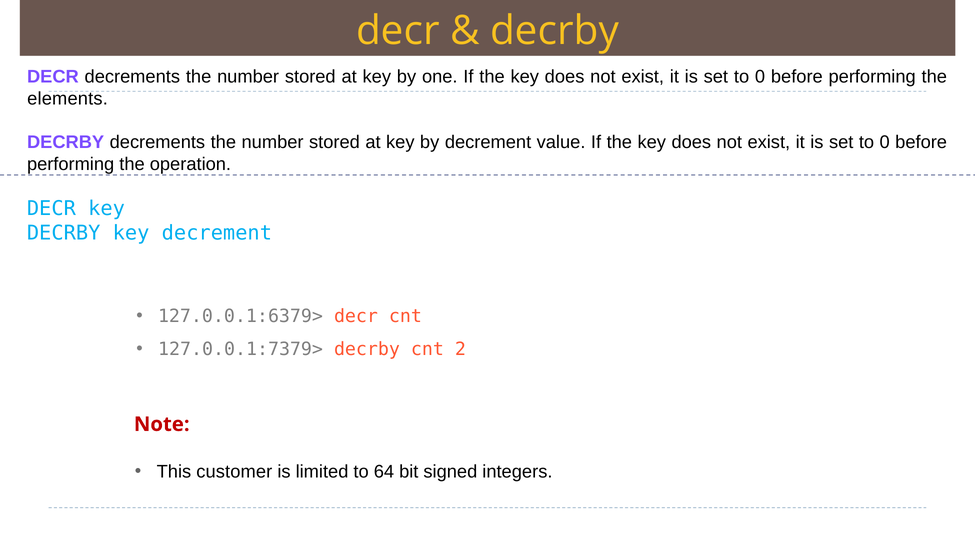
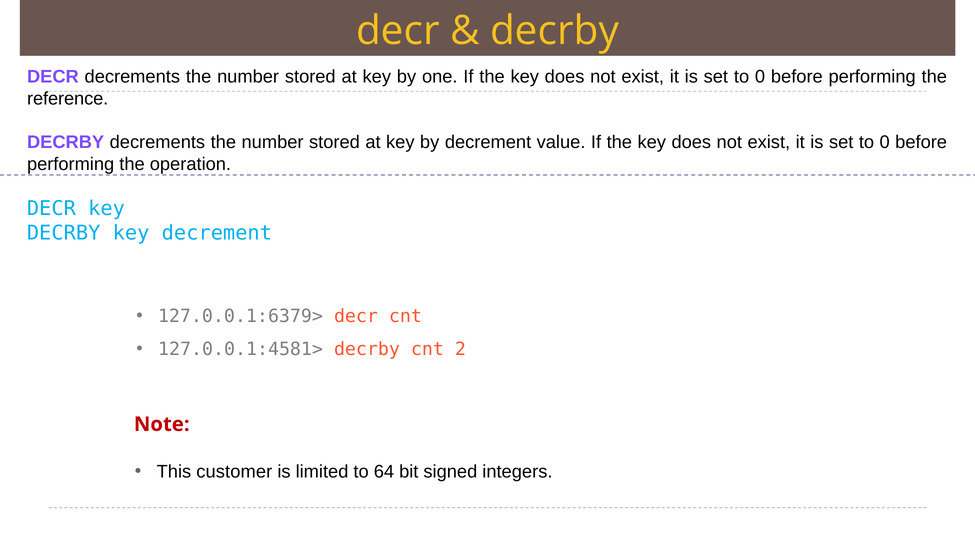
elements: elements -> reference (68, 99)
127.0.0.1:7379>: 127.0.0.1:7379> -> 127.0.0.1:4581> (241, 349)
